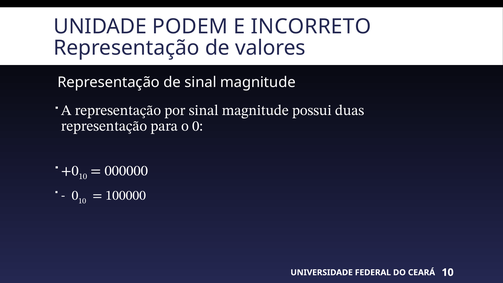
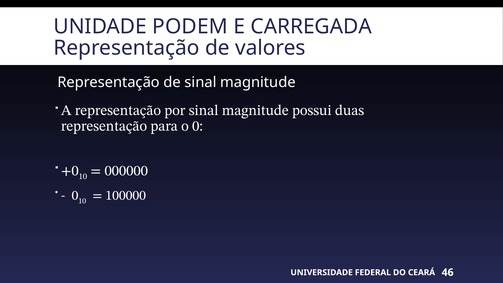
INCORRETO: INCORRETO -> CARREGADA (311, 27)
10: 10 -> 46 (448, 272)
